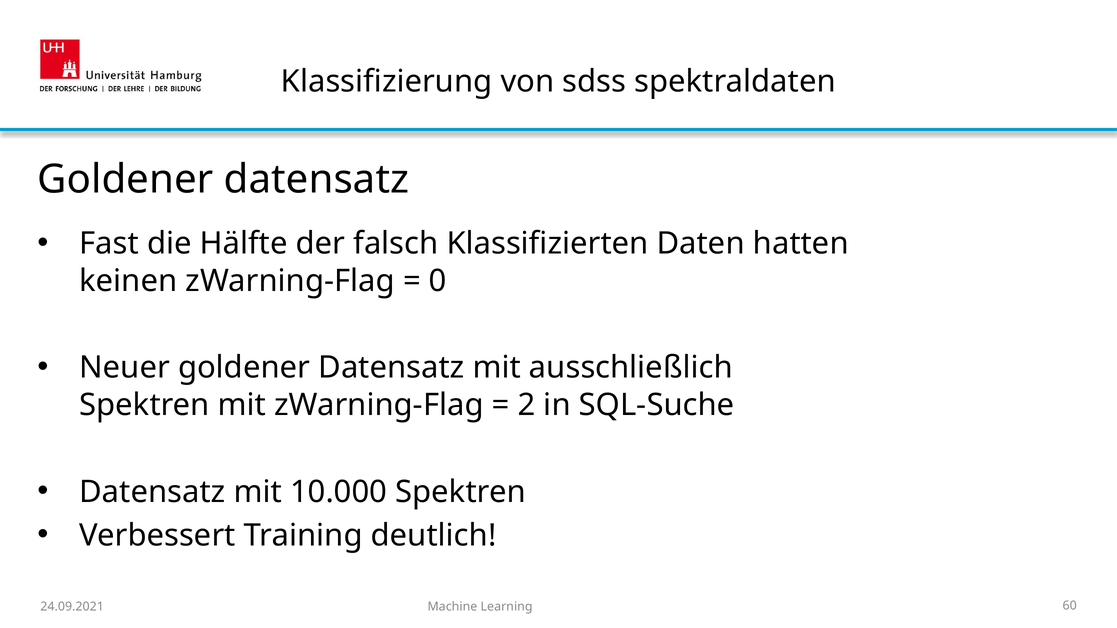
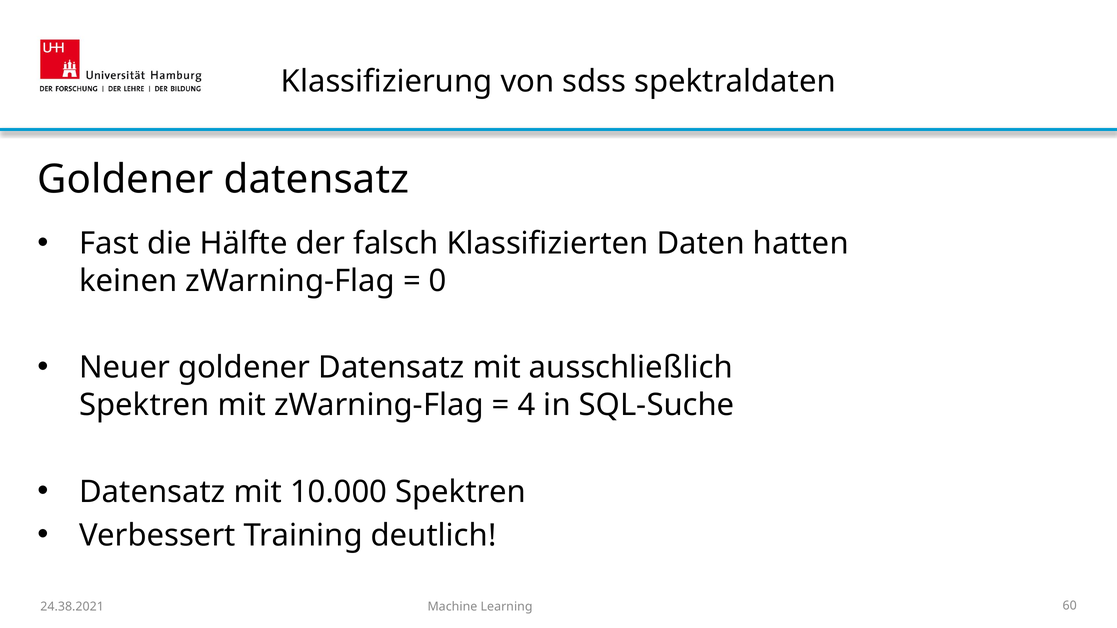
2: 2 -> 4 (527, 405)
24.09.2021: 24.09.2021 -> 24.38.2021 (72, 607)
